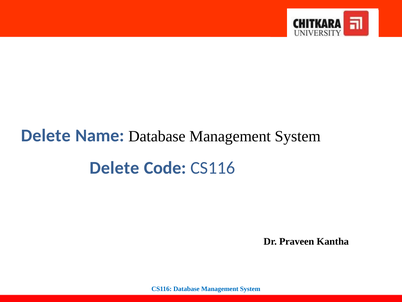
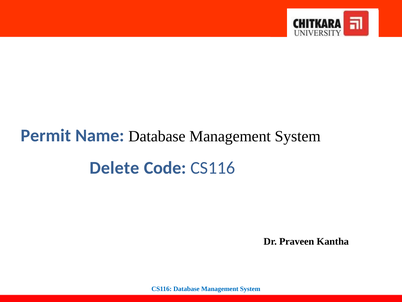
Delete: Delete -> Permit (46, 135)
